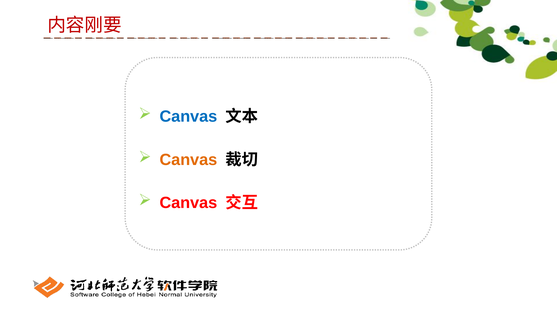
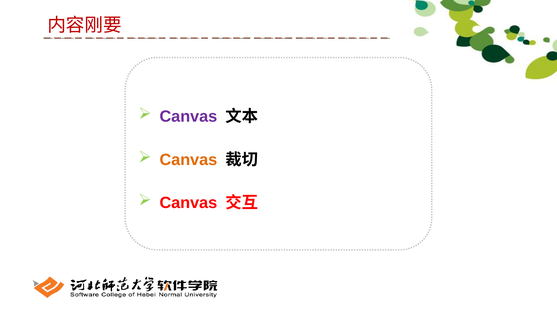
Canvas colour: blue -> purple (188, 117)
